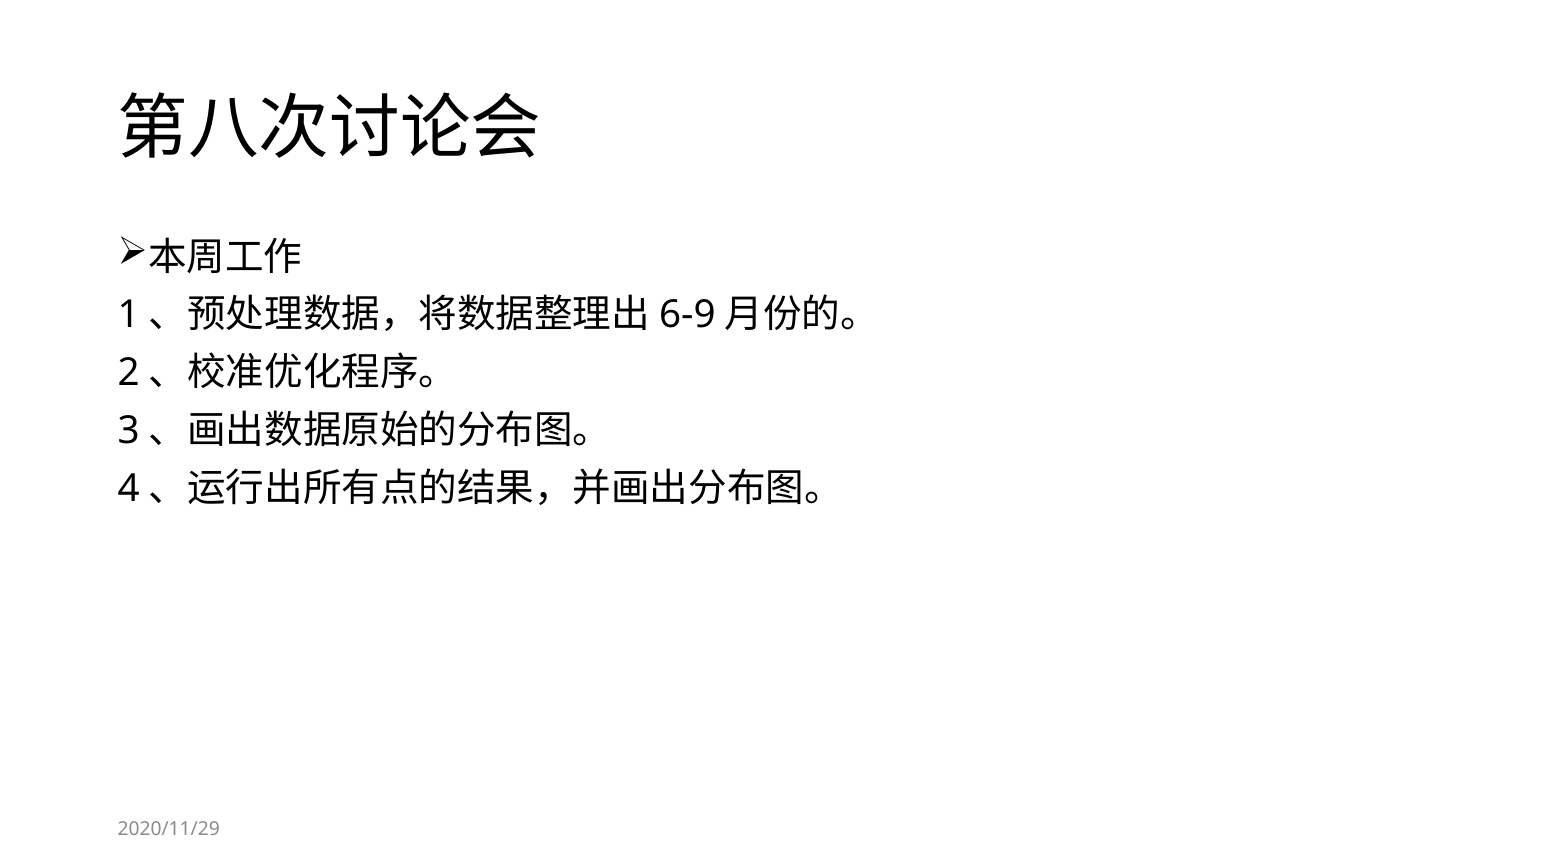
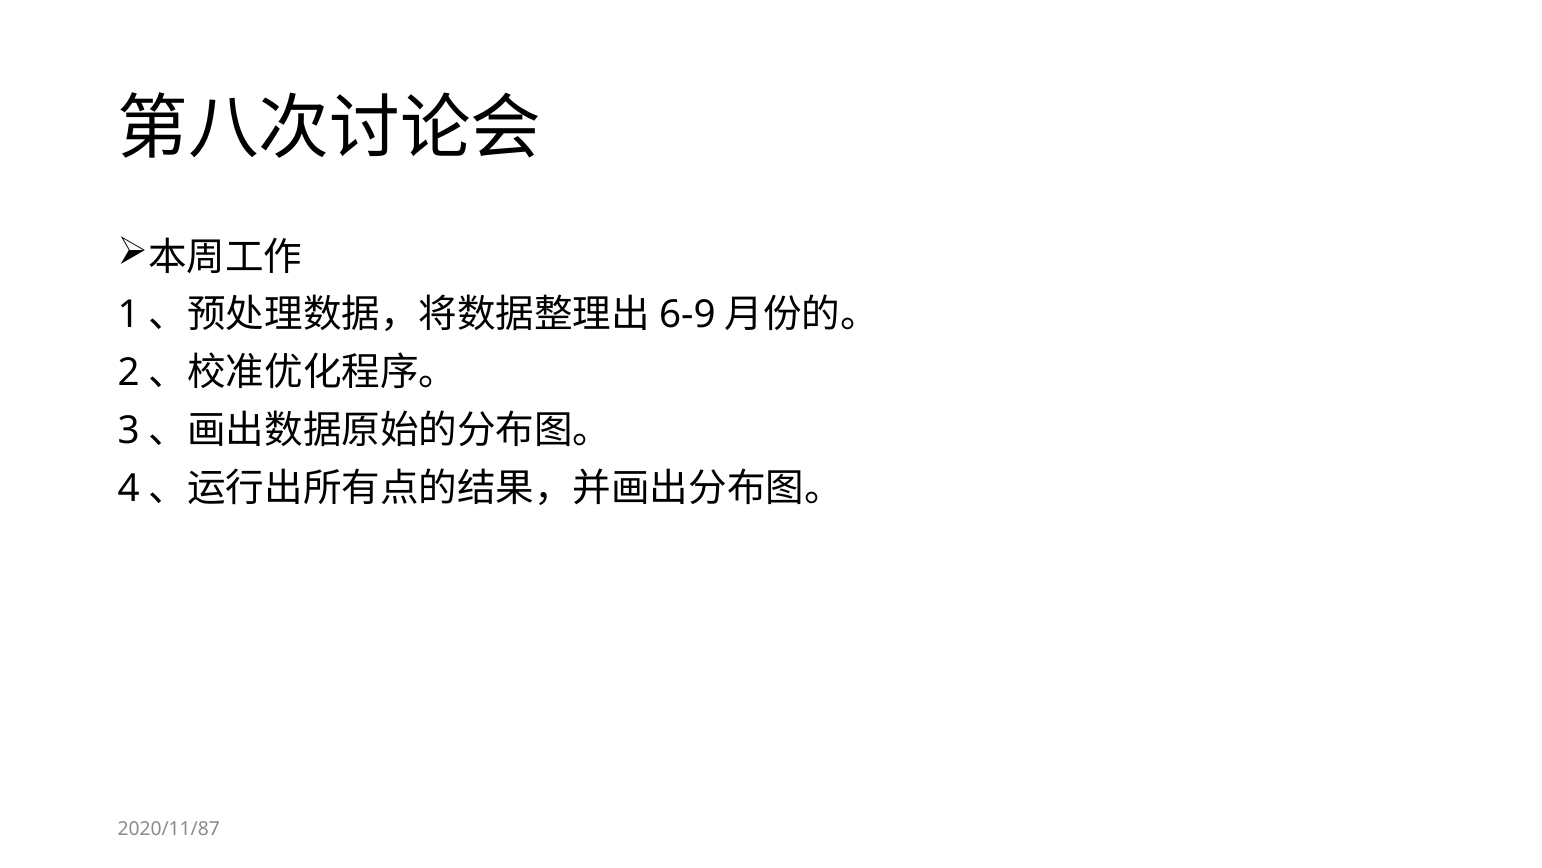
2020/11/29: 2020/11/29 -> 2020/11/87 (169, 828)
